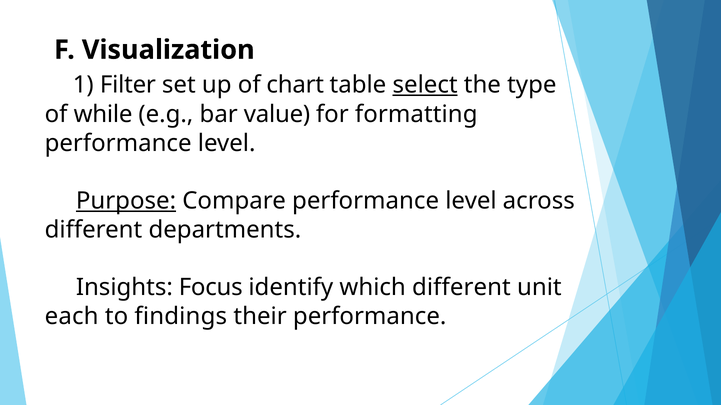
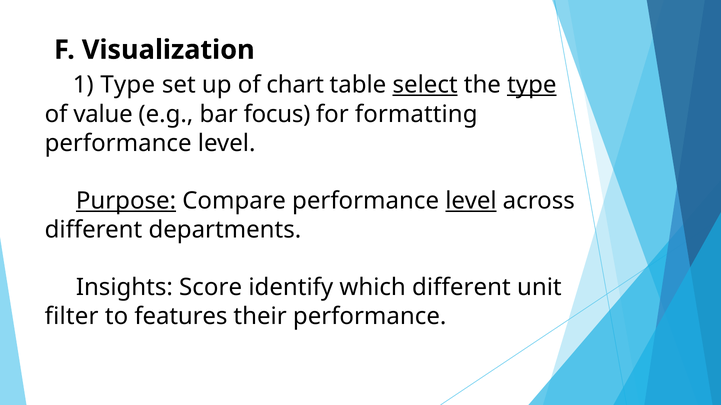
1 Filter: Filter -> Type (128, 85)
type underline: none -> present (532, 85)
while: while -> value (103, 115)
value: value -> focus (277, 115)
level underline: none -> present (471, 201)
Focus: Focus -> Score (211, 288)
each: each -> filter (72, 317)
findings: findings -> features (181, 317)
